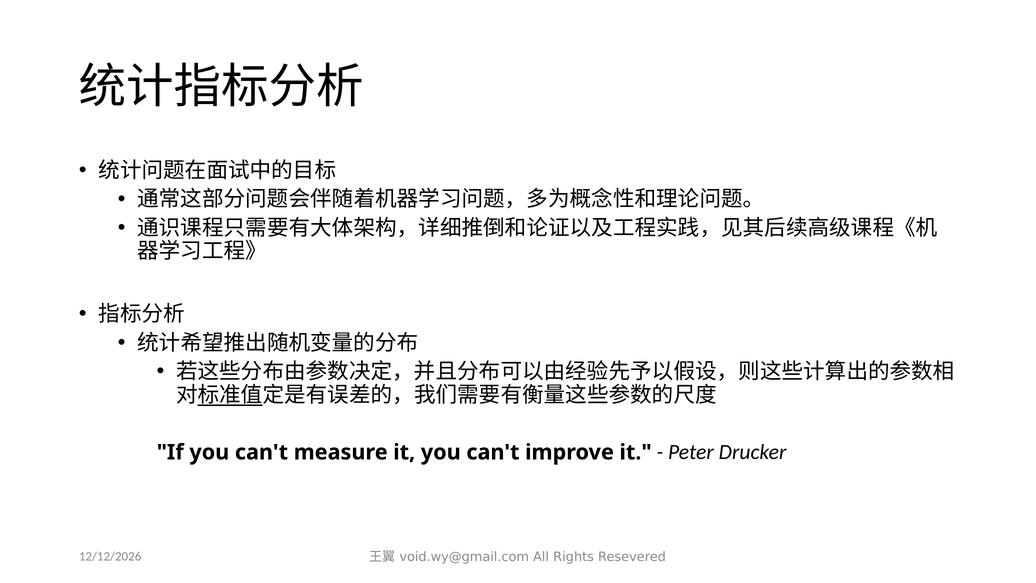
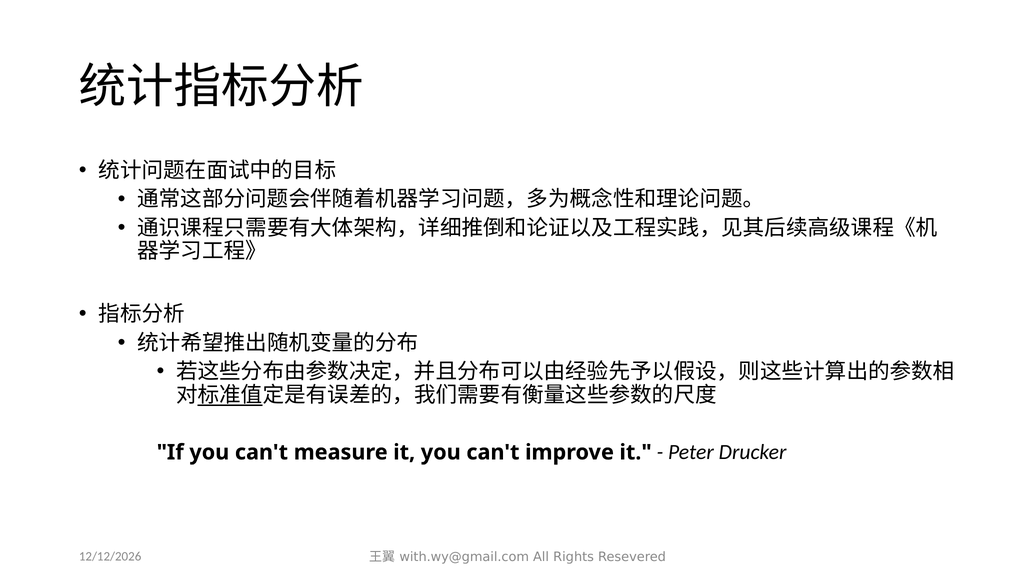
void.wy@gmail.com: void.wy@gmail.com -> with.wy@gmail.com (464, 557)
